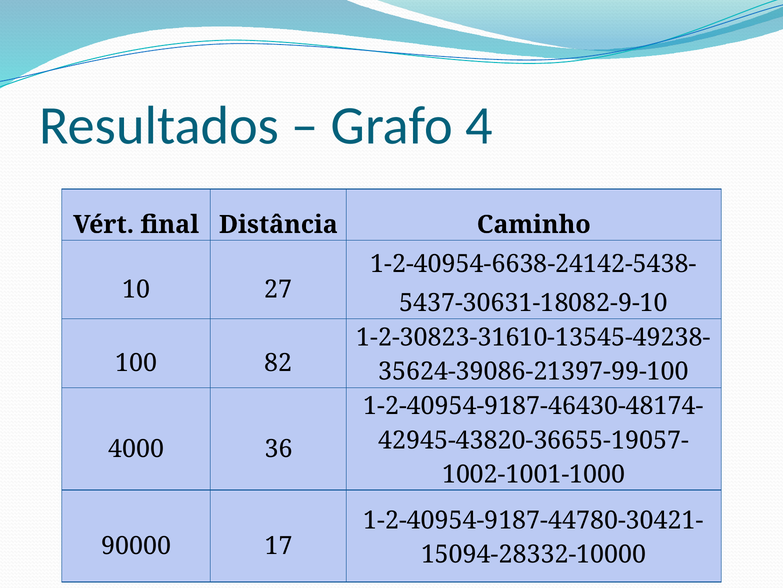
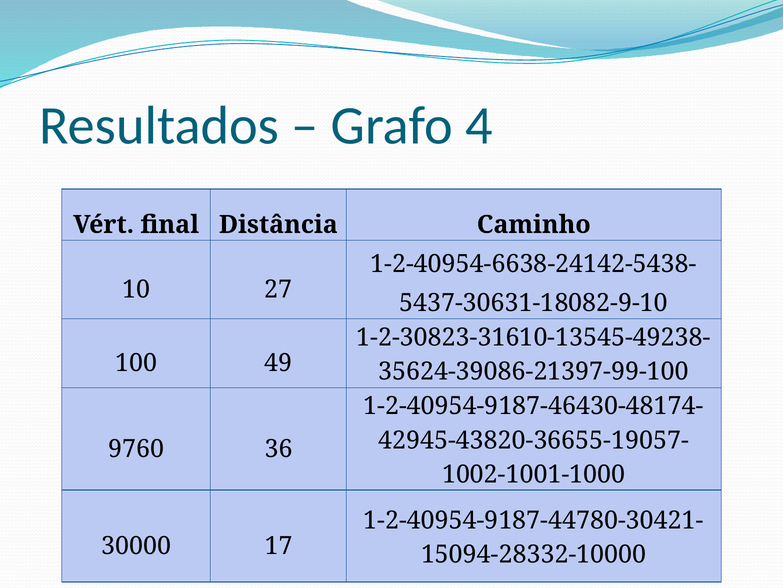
82: 82 -> 49 (278, 363)
4000: 4000 -> 9760 (136, 448)
90000: 90000 -> 30000 (136, 545)
